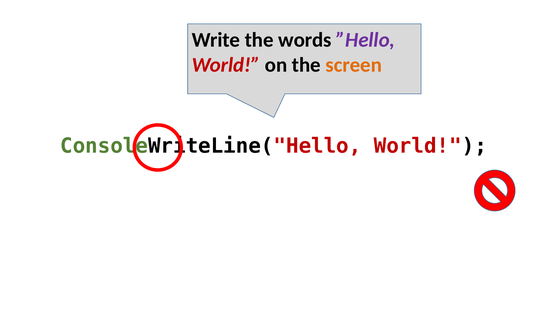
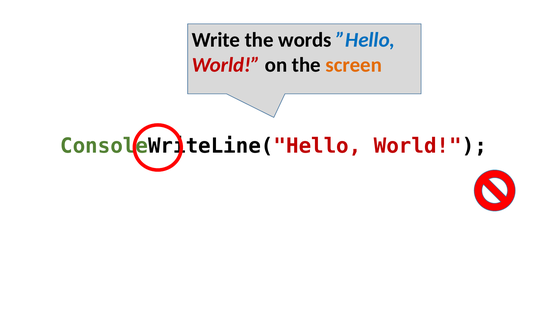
”Hello colour: purple -> blue (366, 40)
